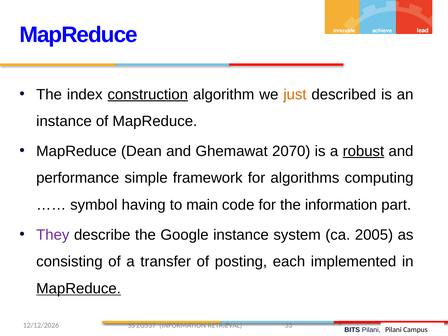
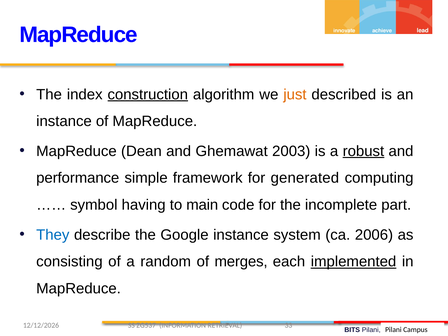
2070: 2070 -> 2003 (291, 151)
algorithms: algorithms -> generated (305, 178)
the information: information -> incomplete (341, 205)
They colour: purple -> blue (53, 235)
2005: 2005 -> 2006 (374, 235)
transfer: transfer -> random (166, 262)
posting: posting -> merges (241, 262)
implemented underline: none -> present (354, 262)
MapReduce underline: present -> none (79, 289)
